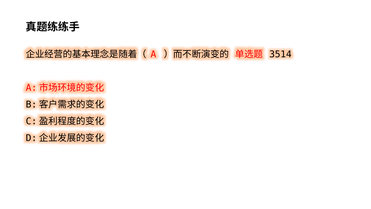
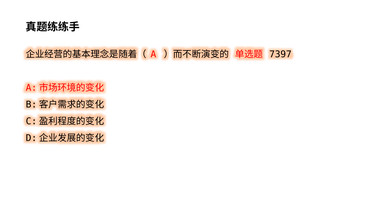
3514: 3514 -> 7397 (280, 54)
